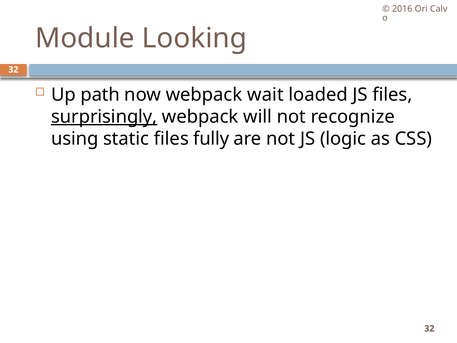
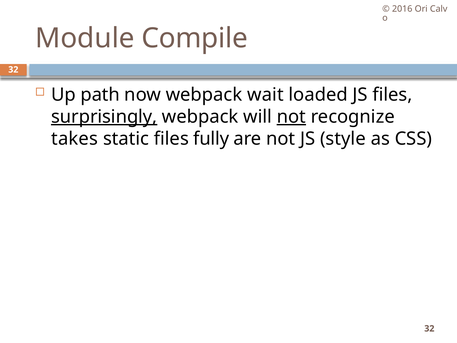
Looking: Looking -> Compile (195, 38)
not underline: none -> present (291, 117)
using: using -> takes (75, 139)
logic: logic -> style (343, 139)
